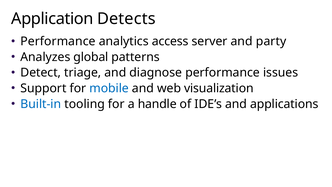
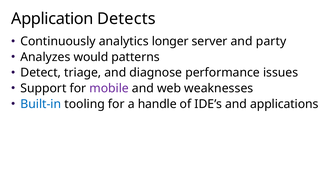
Performance: Performance -> Continuously (58, 41)
access: access -> longer (170, 41)
global: global -> would (91, 57)
mobile colour: blue -> purple (109, 88)
visualization: visualization -> weaknesses (219, 88)
